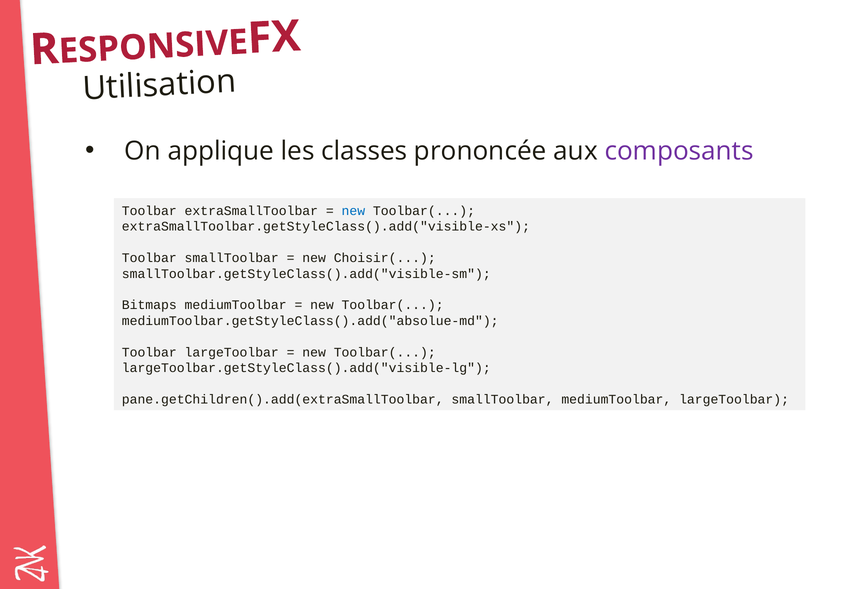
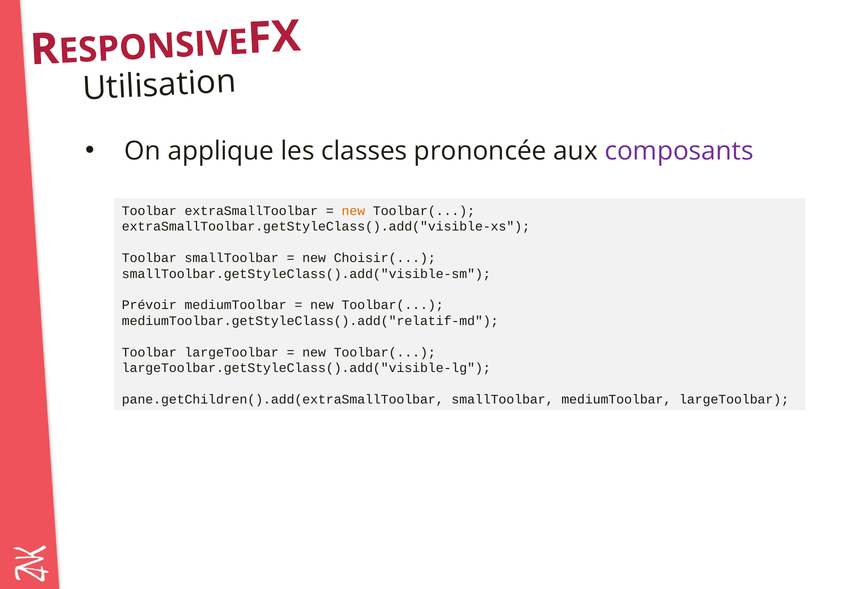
new colour: blue -> orange (353, 211)
Bitmaps: Bitmaps -> Prévoir (149, 305)
mediumToolbar.getStyleClass().add("absolue-md: mediumToolbar.getStyleClass().add("absolue-md -> mediumToolbar.getStyleClass().add("relatif-md (310, 321)
